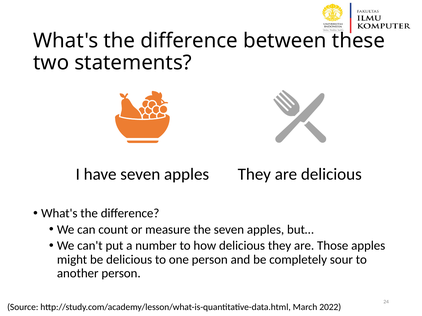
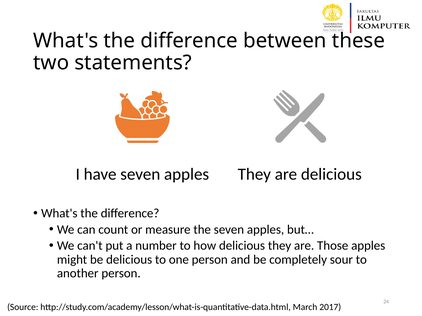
2022: 2022 -> 2017 (330, 308)
